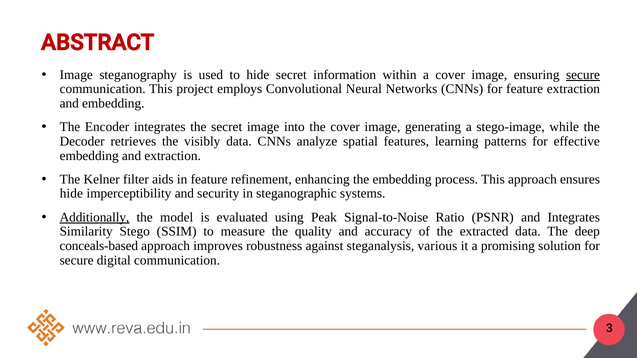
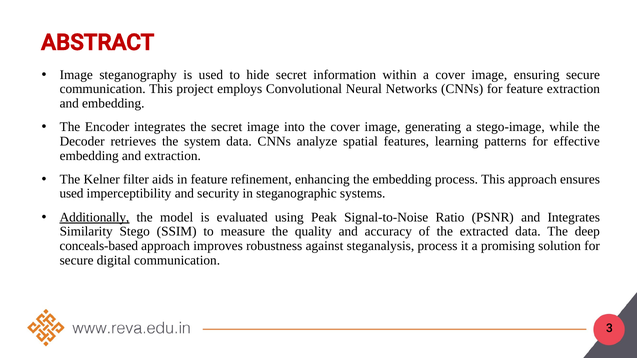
secure underline: present -> none (583, 75)
visibly: visibly -> system (202, 141)
hide: hide -> used (72, 194)
steganalysis various: various -> process (438, 246)
